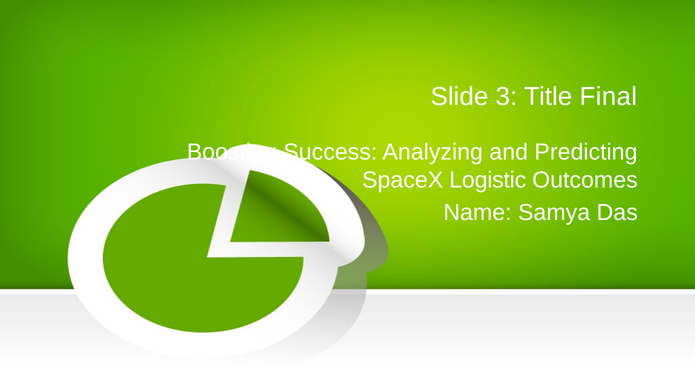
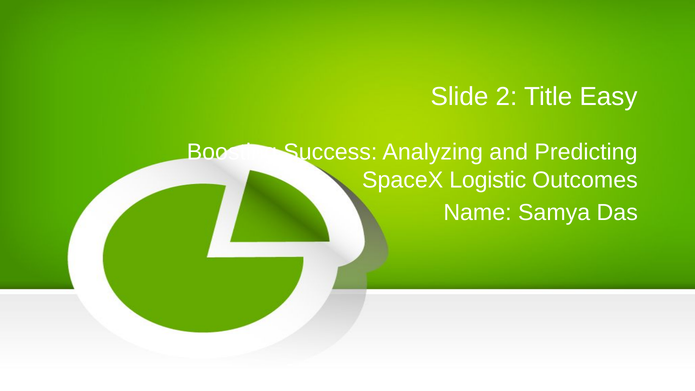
3: 3 -> 2 (506, 97)
Final: Final -> Easy (608, 97)
